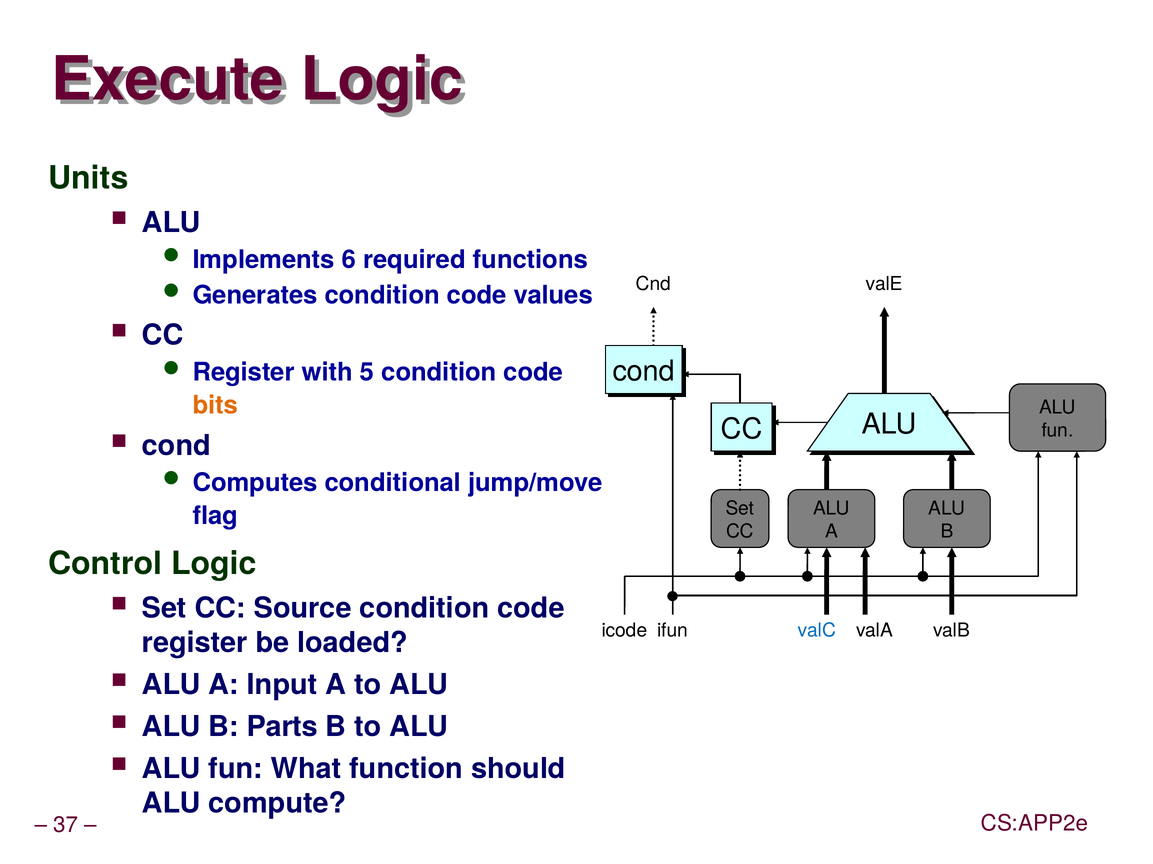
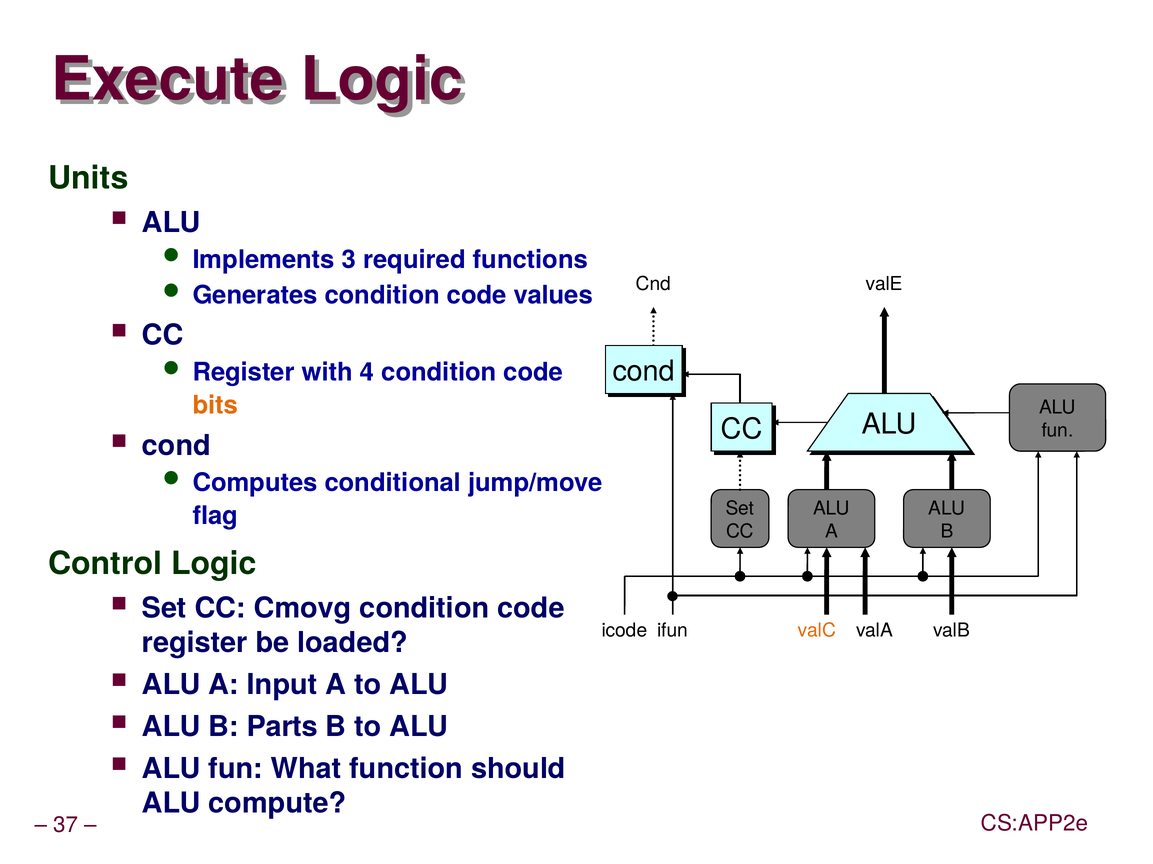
6: 6 -> 3 (349, 260)
5: 5 -> 4 (367, 373)
Source: Source -> Cmovg (303, 609)
valC colour: blue -> orange (817, 631)
